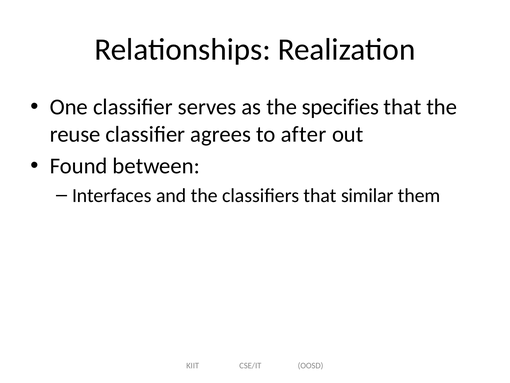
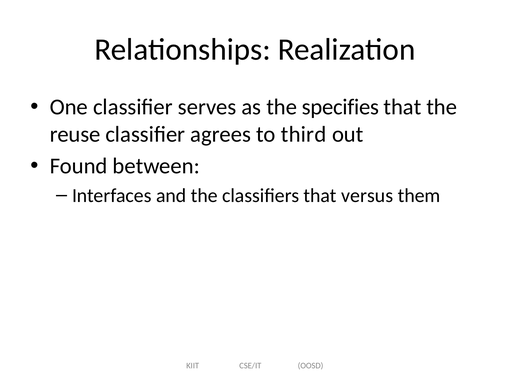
after: after -> third (304, 134)
similar: similar -> versus (367, 195)
